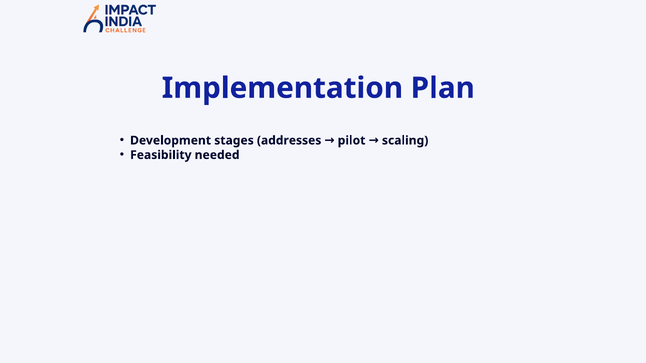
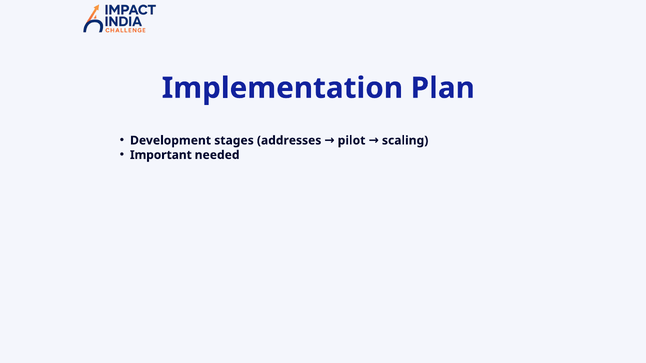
Feasibility: Feasibility -> Important (161, 155)
